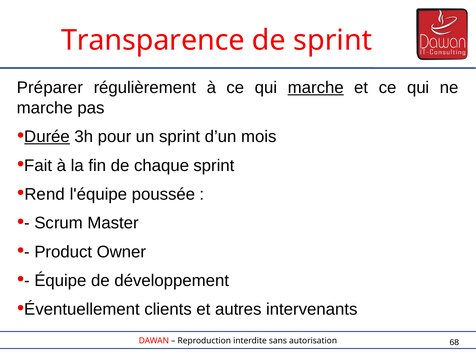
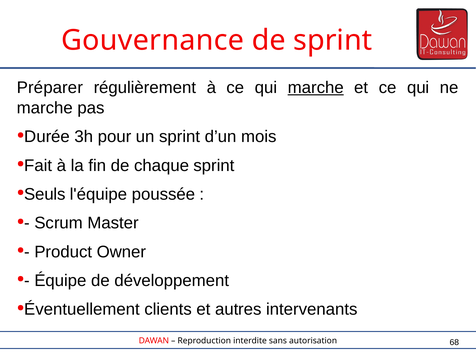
Transparence: Transparence -> Gouvernance (153, 40)
Durée underline: present -> none (47, 137)
Rend: Rend -> Seuls (45, 194)
